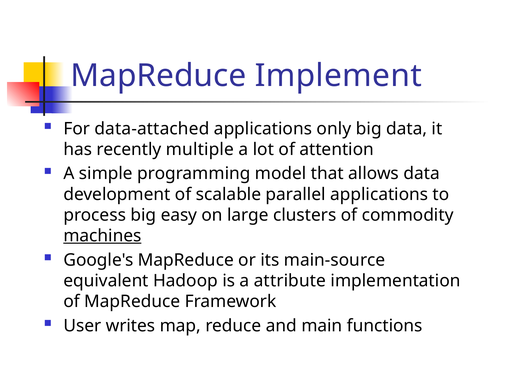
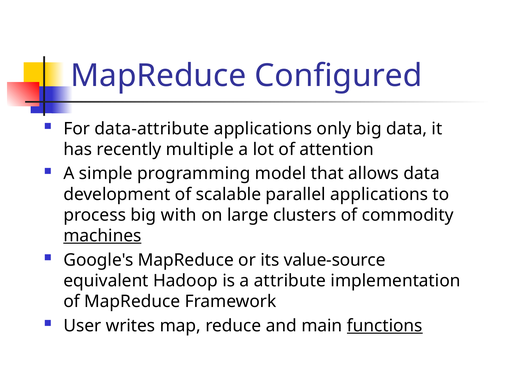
Implement: Implement -> Configured (338, 76)
data-attached: data-attached -> data-attribute (152, 129)
easy: easy -> with (179, 215)
main-source: main-source -> value-source (335, 260)
functions underline: none -> present (385, 326)
